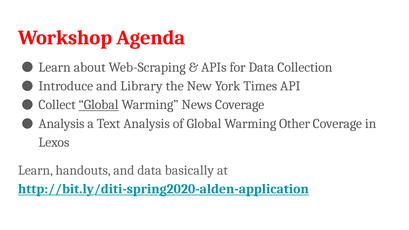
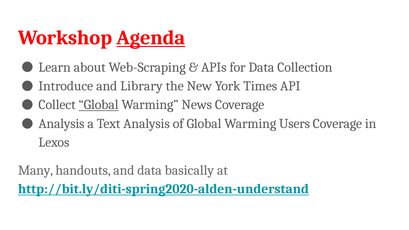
Agenda underline: none -> present (151, 38)
Other: Other -> Users (295, 124)
Learn: Learn -> Many (36, 170)
http://bit.ly/diti-spring2020-alden-application: http://bit.ly/diti-spring2020-alden-application -> http://bit.ly/diti-spring2020-alden-understand (163, 189)
